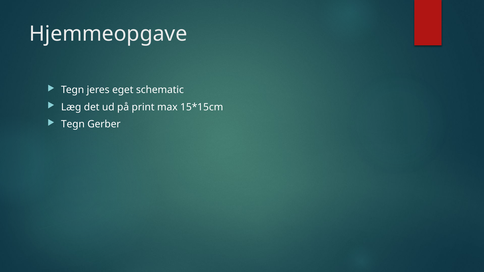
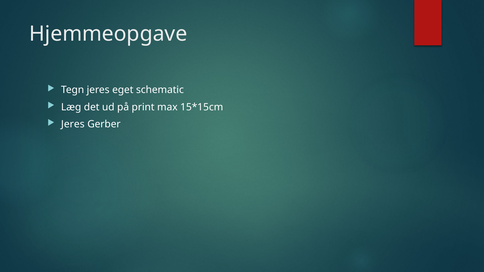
Tegn: Tegn -> Jeres (73, 124)
